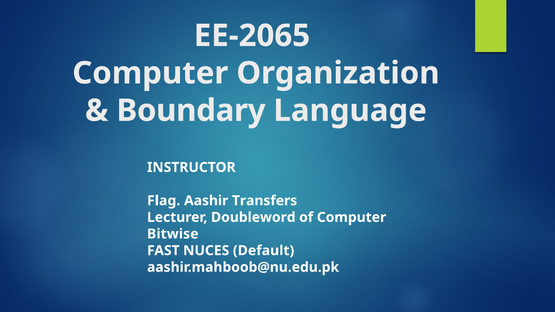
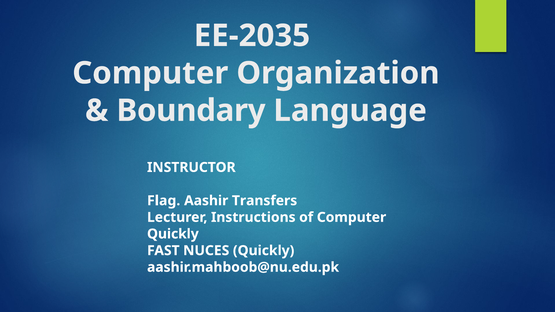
EE-2065: EE-2065 -> EE-2035 (252, 36)
Doubleword: Doubleword -> Instructions (253, 217)
Bitwise: Bitwise -> Quickly (173, 234)
NUCES Default: Default -> Quickly (264, 251)
